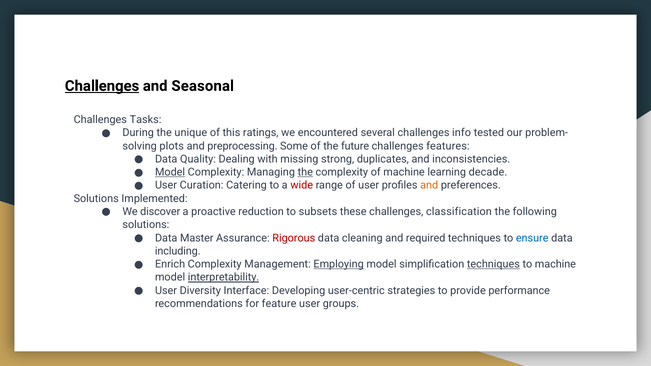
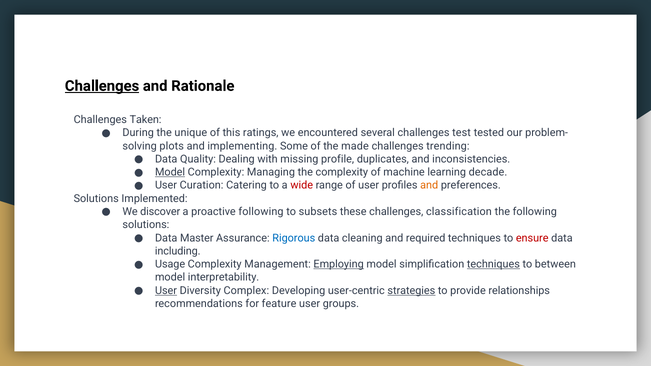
Seasonal: Seasonal -> Rationale (203, 86)
Tasks: Tasks -> Taken (146, 120)
info: info -> test (462, 133)
preprocessing: preprocessing -> implementing (242, 146)
future: future -> made (355, 146)
features: features -> trending (448, 146)
strong: strong -> profile (338, 159)
the underline: present -> none (305, 172)
proactive reduction: reduction -> following (261, 212)
Rigorous colour: red -> blue (294, 238)
ensure colour: blue -> red (532, 238)
Enrich: Enrich -> Usage (170, 264)
to machine: machine -> between (555, 264)
interpretability underline: present -> none (224, 278)
User underline: none -> present (166, 291)
Interface: Interface -> Complex (246, 291)
strategies underline: none -> present (411, 291)
performance: performance -> relationships (519, 291)
